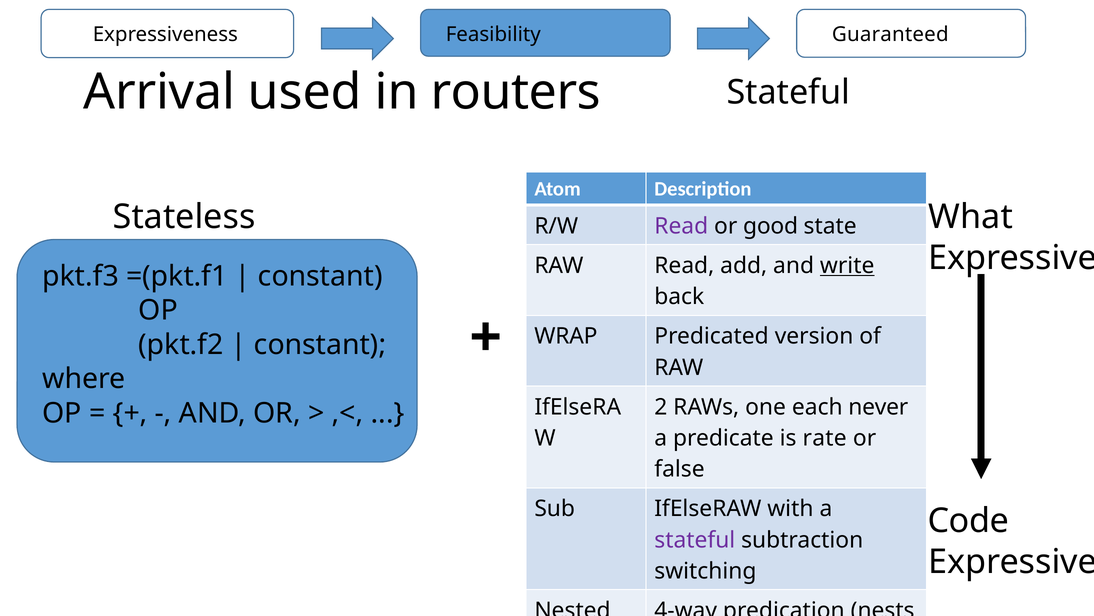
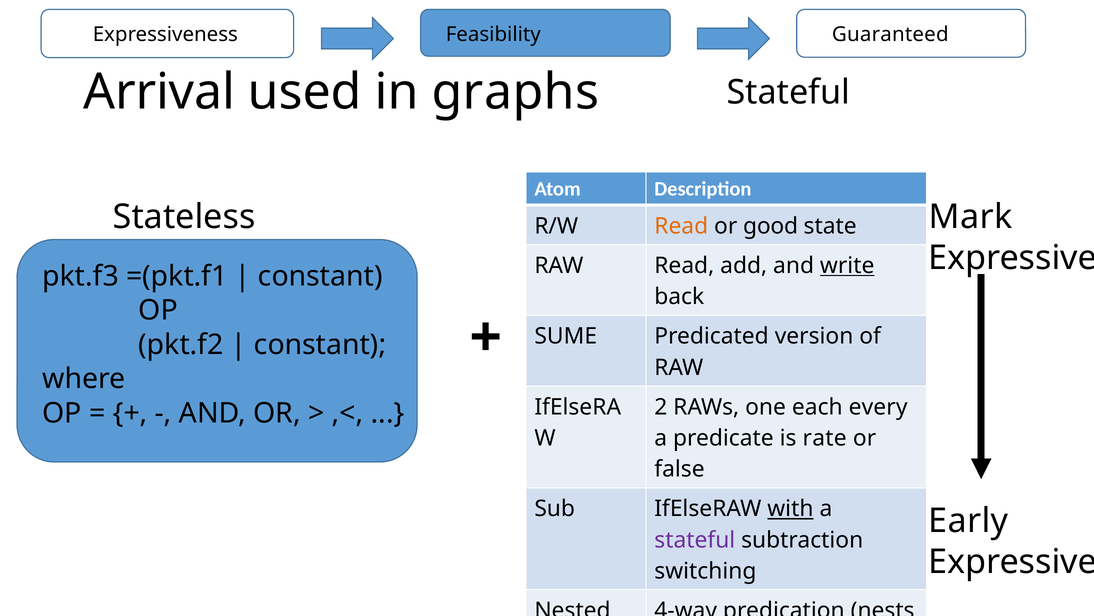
routers: routers -> graphs (515, 92)
What: What -> Mark (971, 216)
Read colour: purple -> orange (681, 226)
WRAP: WRAP -> SUME (566, 336)
never: never -> every (878, 407)
with underline: none -> present (790, 508)
Code: Code -> Early (968, 520)
